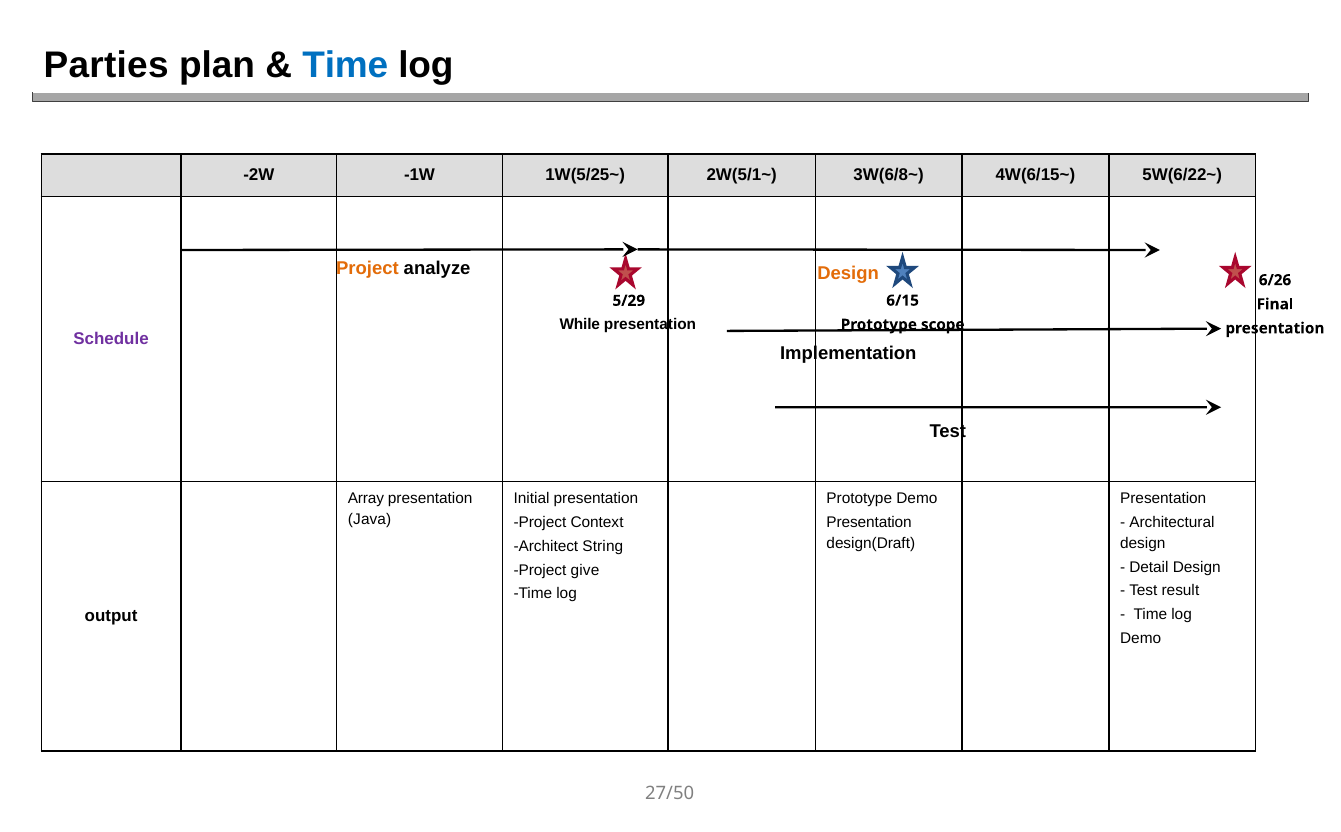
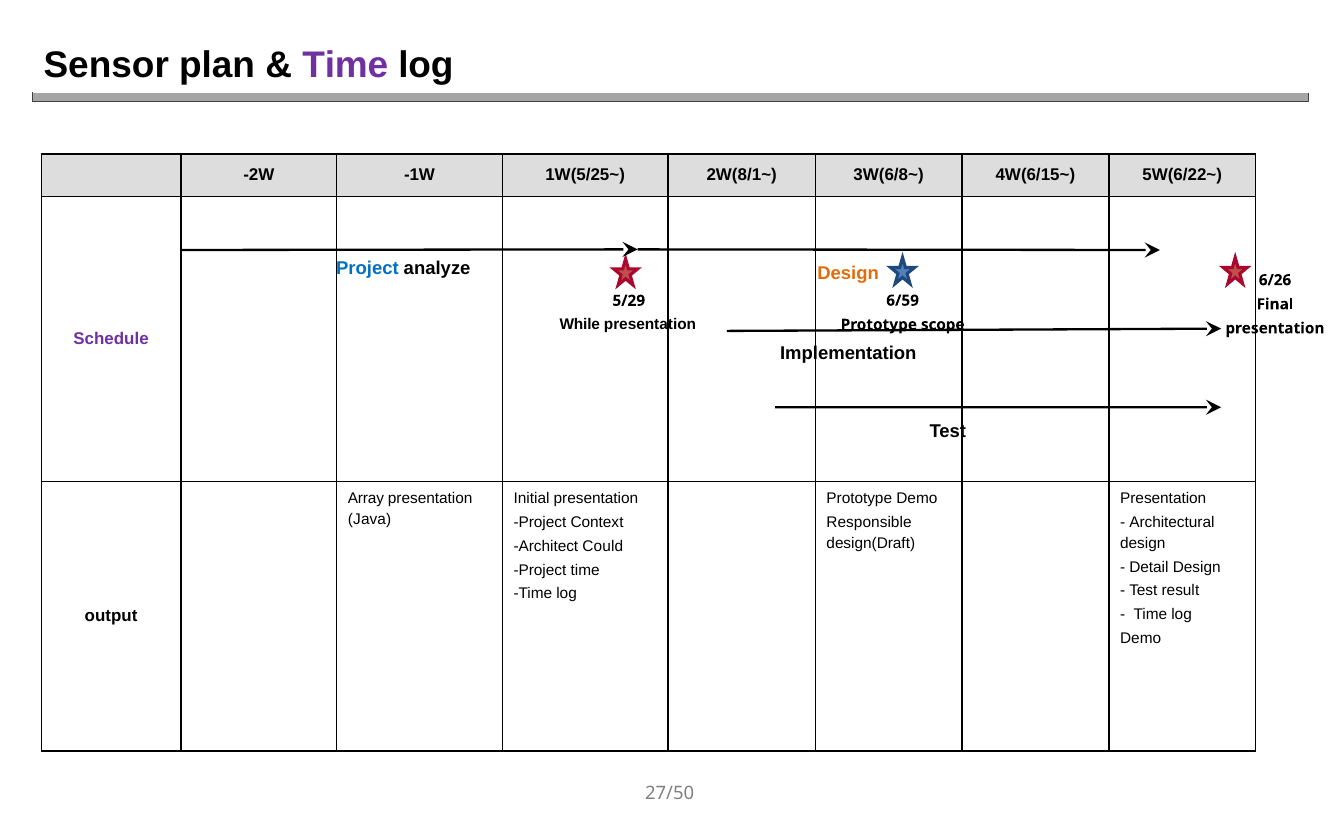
Parties: Parties -> Sensor (106, 66)
Time colour: blue -> purple (345, 66)
2W(5/1~: 2W(5/1~ -> 2W(8/1~ (742, 175)
Project colour: orange -> blue (367, 268)
6/15: 6/15 -> 6/59 (903, 301)
Presentation: Presentation -> Responsible (869, 523)
String: String -> Could (603, 547)
Project give: give -> time (585, 570)
